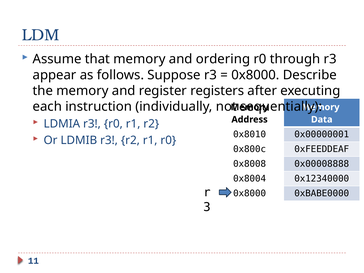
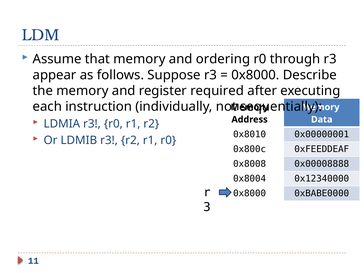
registers: registers -> required (217, 91)
